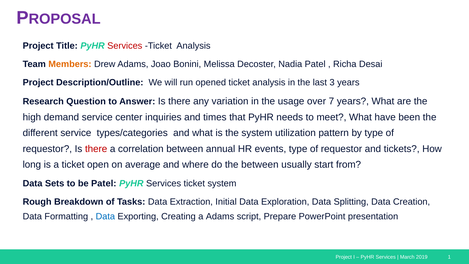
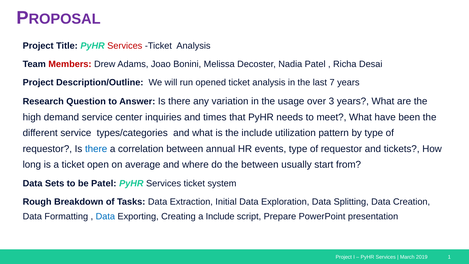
Members colour: orange -> red (70, 64)
3: 3 -> 7 (332, 82)
7: 7 -> 3 (331, 101)
the system: system -> include (257, 133)
there colour: red -> blue (96, 149)
a Adams: Adams -> Include (220, 216)
